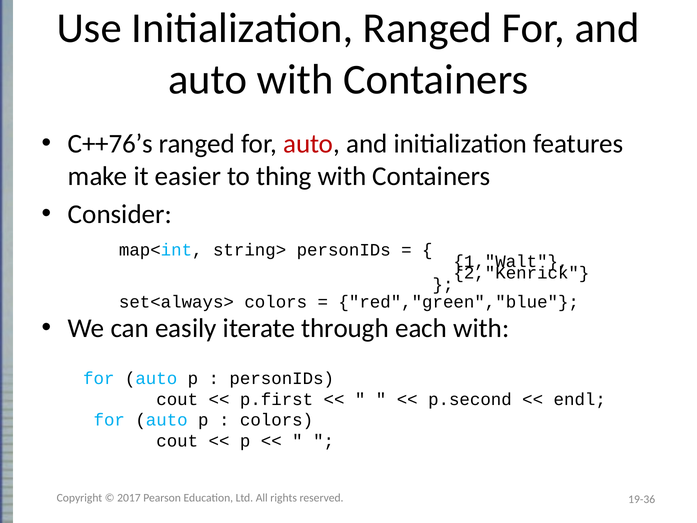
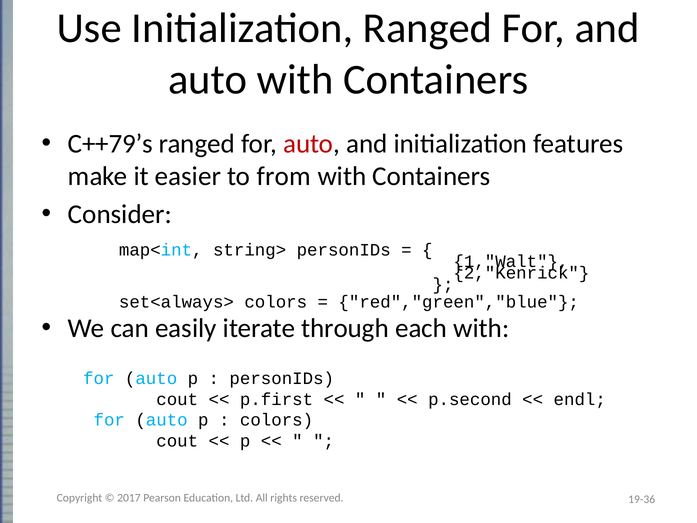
C++76’s: C++76’s -> C++79’s (110, 144)
thing: thing -> from (284, 176)
